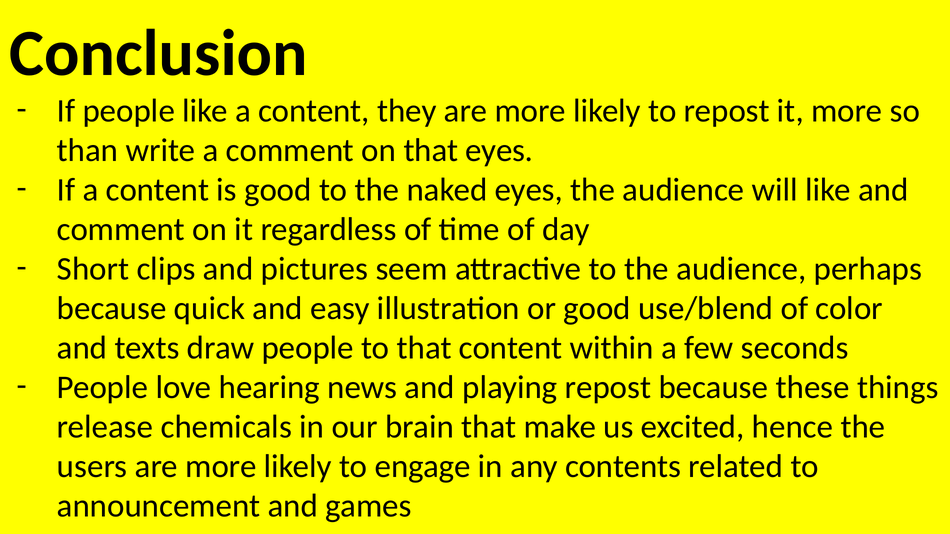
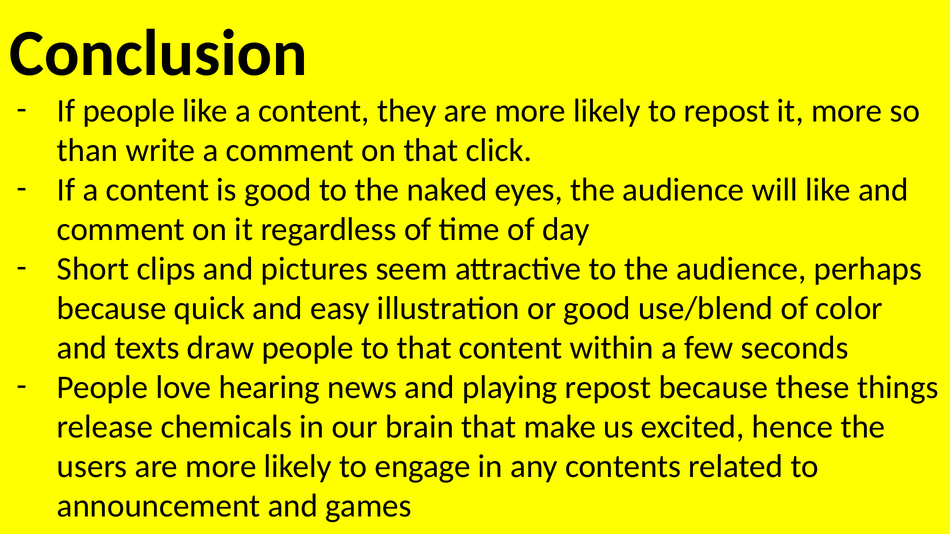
that eyes: eyes -> click (499, 150)
